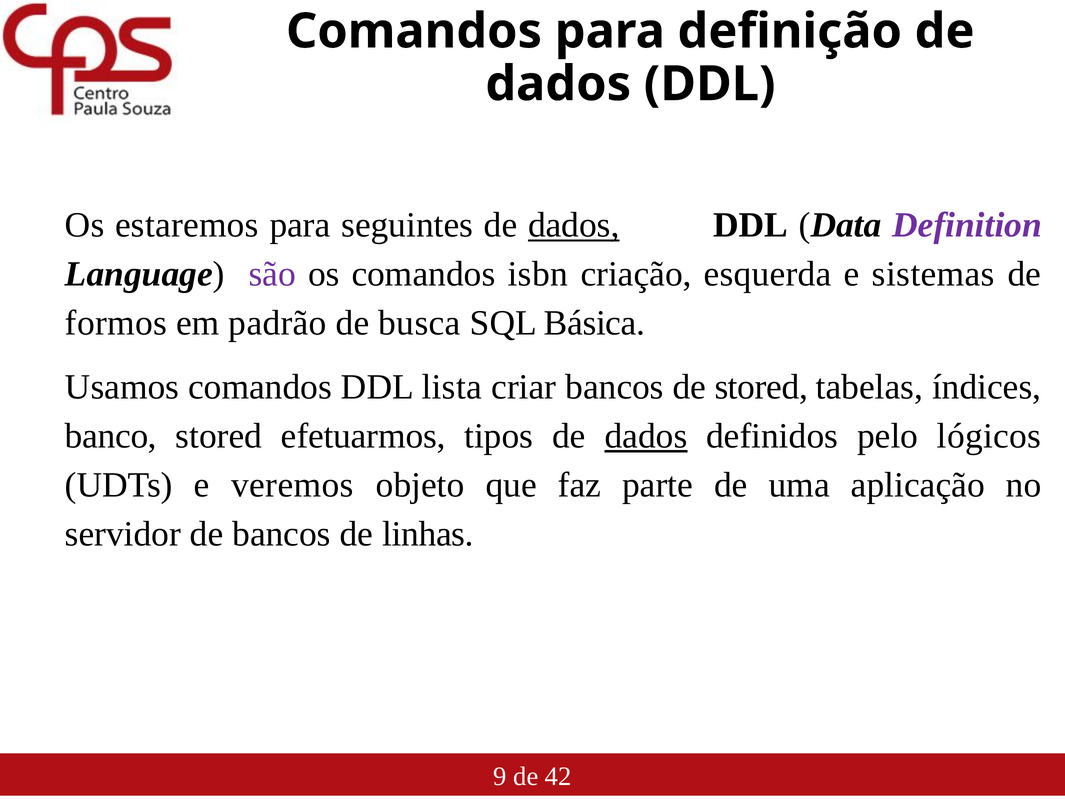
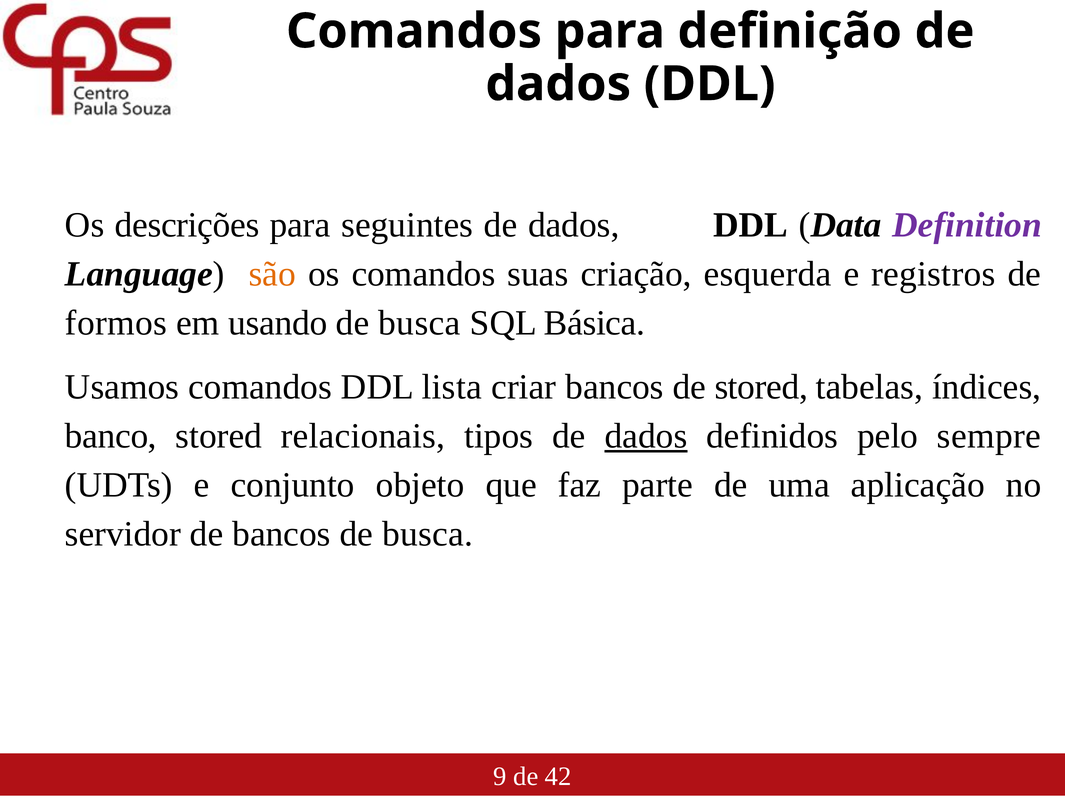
estaremos: estaremos -> descrições (187, 225)
dados underline: present -> none (574, 225)
são colour: purple -> orange (272, 274)
isbn: isbn -> suas (538, 274)
sistemas: sistemas -> registros (933, 274)
padrão: padrão -> usando (278, 323)
efetuarmos: efetuarmos -> relacionais (363, 436)
lógicos: lógicos -> sempre (989, 436)
veremos: veremos -> conjunto (293, 485)
bancos de linhas: linhas -> busca (428, 534)
